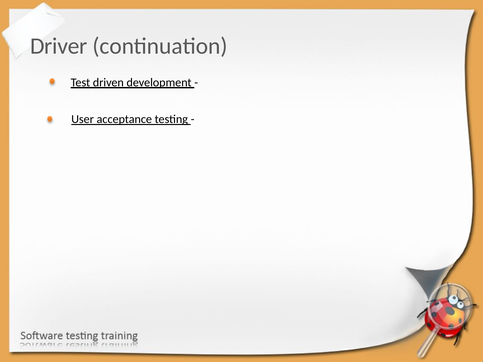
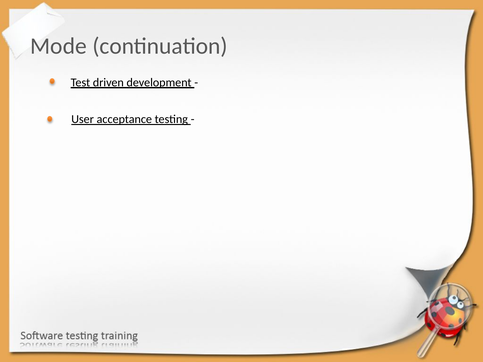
Driver: Driver -> Mode (59, 46)
